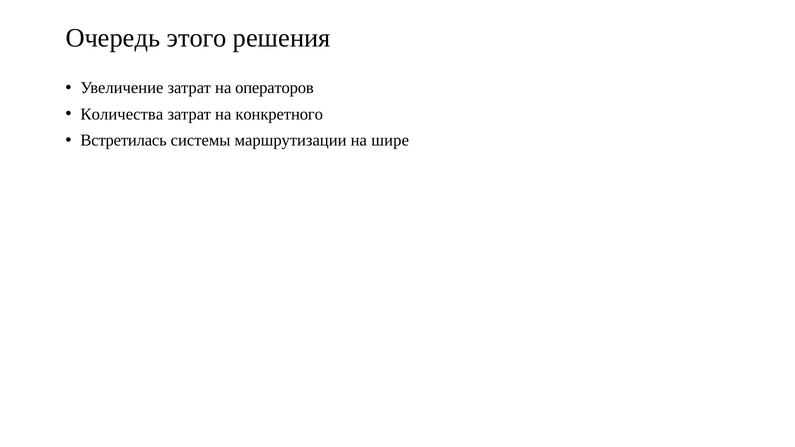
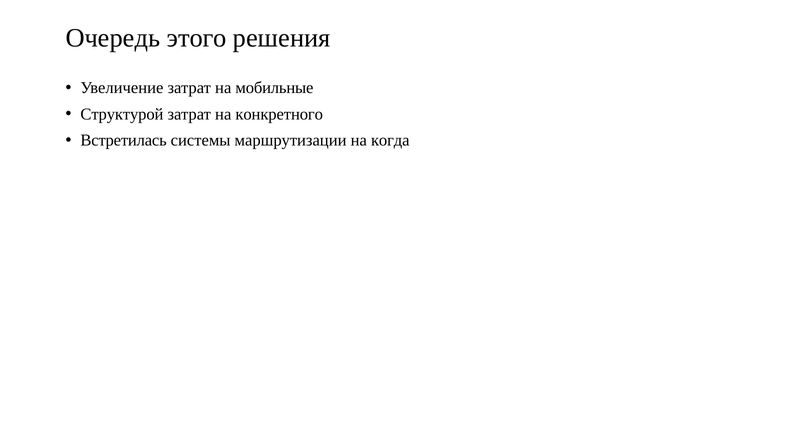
операторов: операторов -> мобильные (274, 88)
Количества: Количества -> Структурой (122, 114)
шире: шире -> когда (390, 140)
